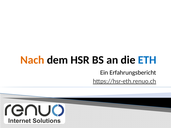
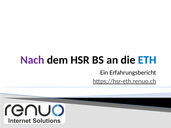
Nach colour: orange -> purple (32, 60)
